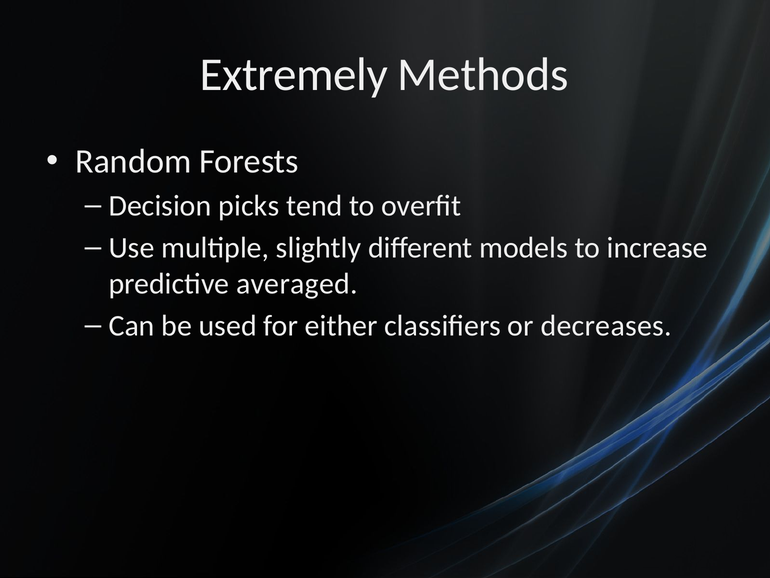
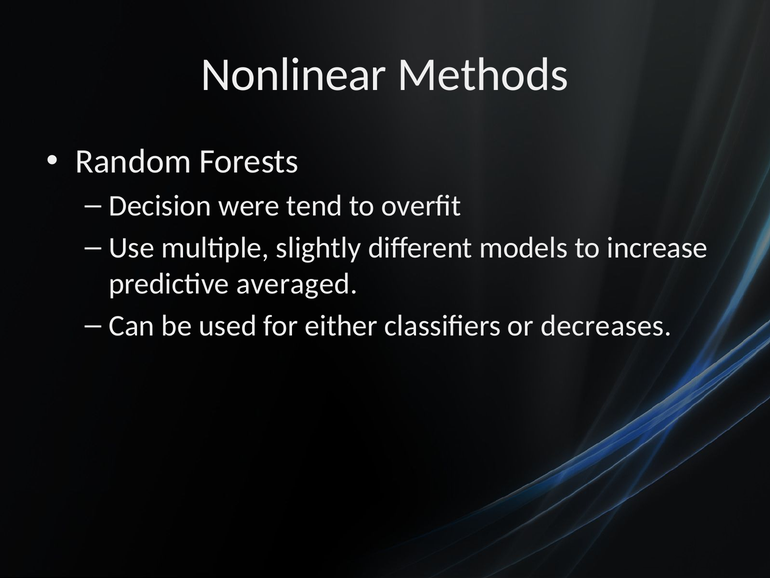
Extremely: Extremely -> Nonlinear (294, 75)
picks: picks -> were (249, 206)
